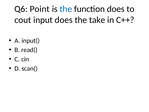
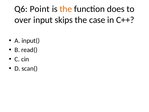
the colour: blue -> orange (66, 9)
cout: cout -> over (23, 20)
input does: does -> skips (64, 20)
take: take -> case (97, 20)
